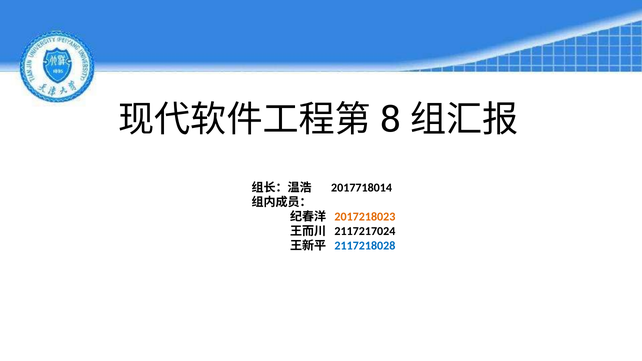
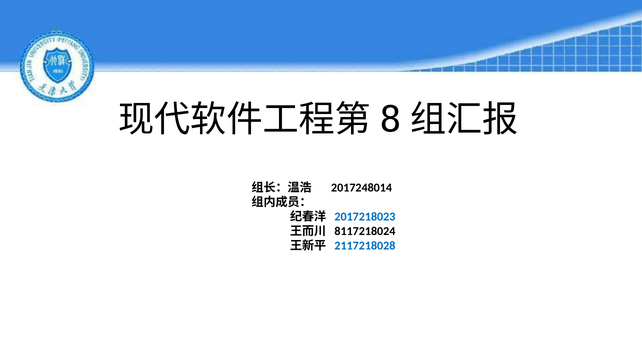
2017718014: 2017718014 -> 2017248014 (362, 188)
2017218023 colour: orange -> blue (365, 217)
2117217024: 2117217024 -> 8117218024 (365, 231)
